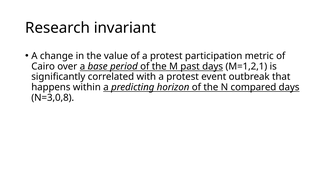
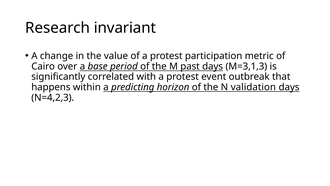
M=1,2,1: M=1,2,1 -> M=3,1,3 (246, 66)
compared: compared -> validation (253, 87)
N=3,0,8: N=3,0,8 -> N=4,2,3 (53, 97)
